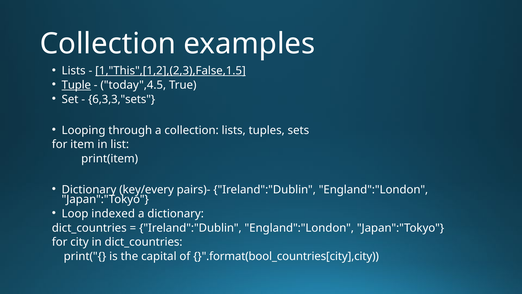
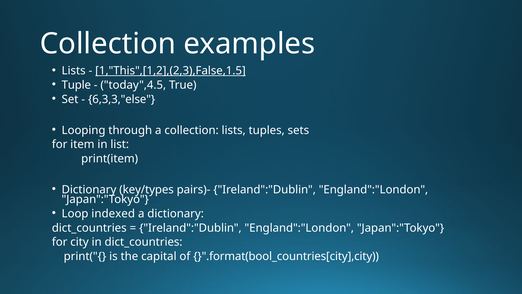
Tuple underline: present -> none (76, 85)
6,3,3,"sets: 6,3,3,"sets -> 6,3,3,"else (122, 99)
key/every: key/every -> key/types (147, 189)
